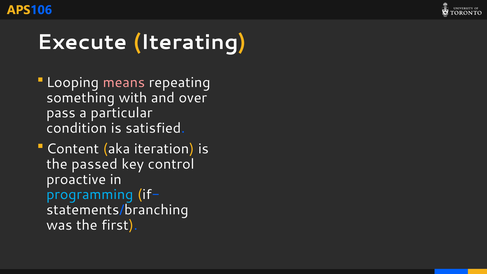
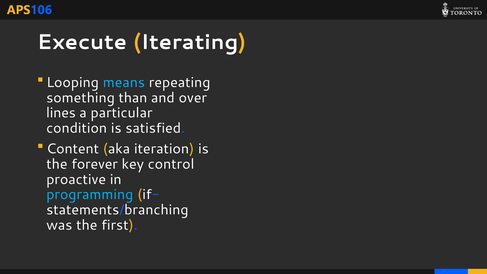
means colour: pink -> light blue (124, 82)
with: with -> than (133, 98)
pass: pass -> lines (61, 113)
passed: passed -> forever (95, 164)
